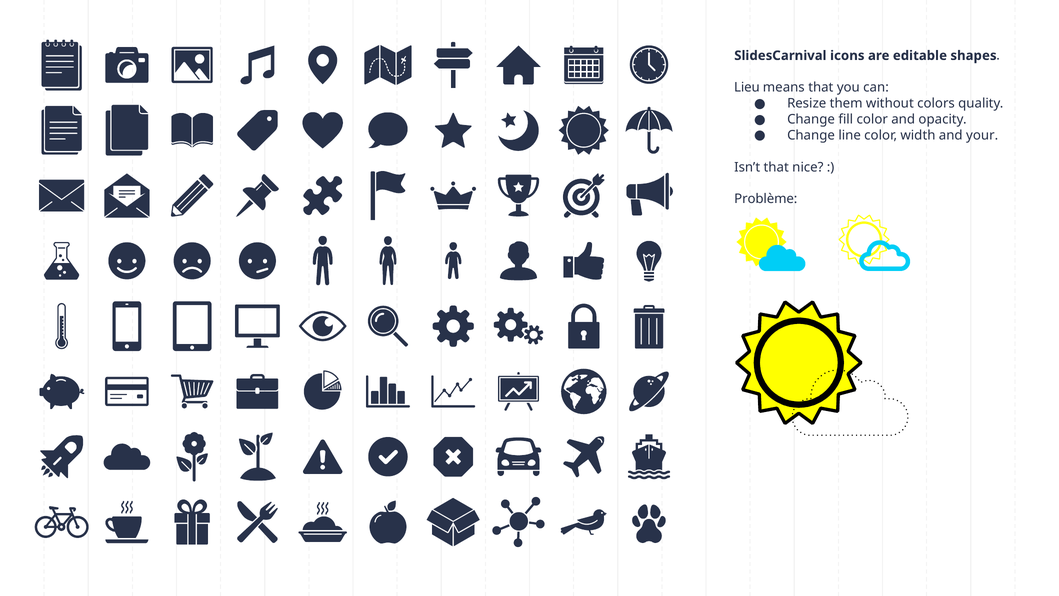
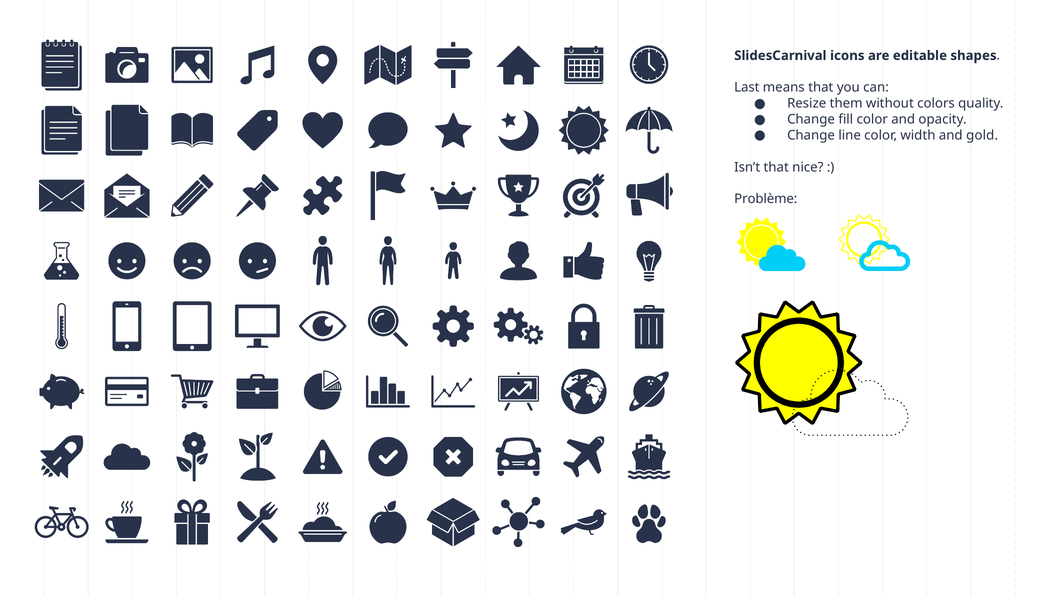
Lieu: Lieu -> Last (747, 87)
your: your -> gold (982, 135)
